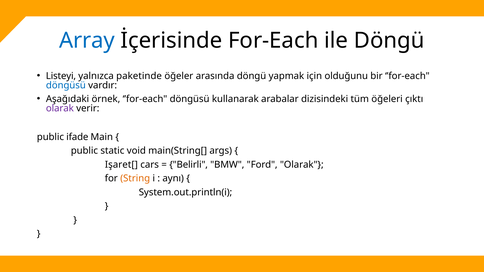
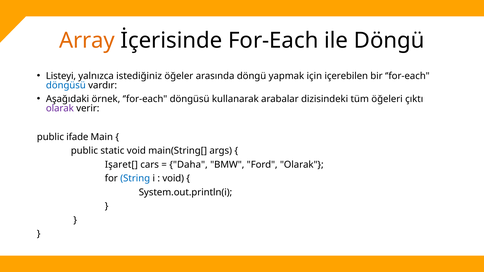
Array colour: blue -> orange (87, 41)
paketinde: paketinde -> istediğiniz (139, 76)
olduğunu: olduğunu -> içerebilen (346, 76)
Belirli: Belirli -> Daha (188, 165)
String colour: orange -> blue (135, 179)
aynı: aynı -> void (173, 179)
